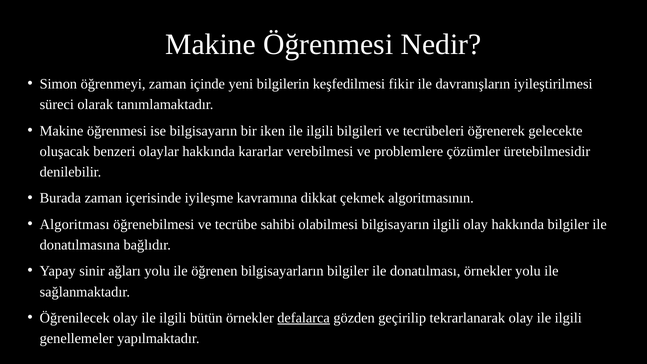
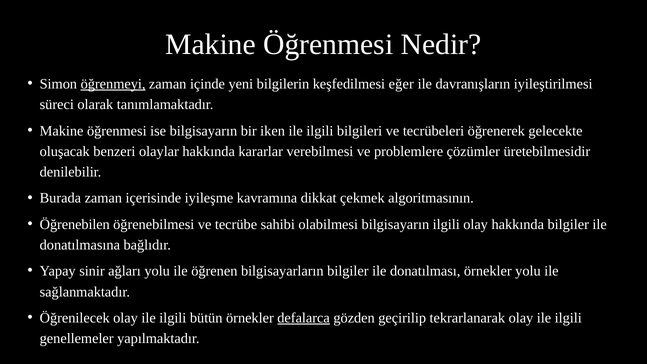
öğrenmeyi underline: none -> present (113, 84)
fikir: fikir -> eğer (401, 84)
Algoritması: Algoritması -> Öğrenebilen (75, 224)
